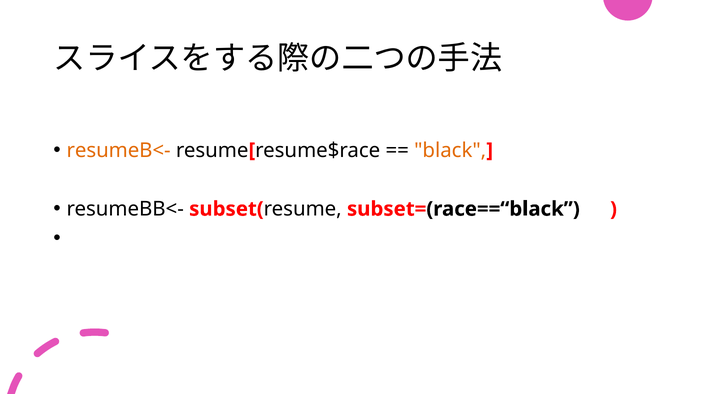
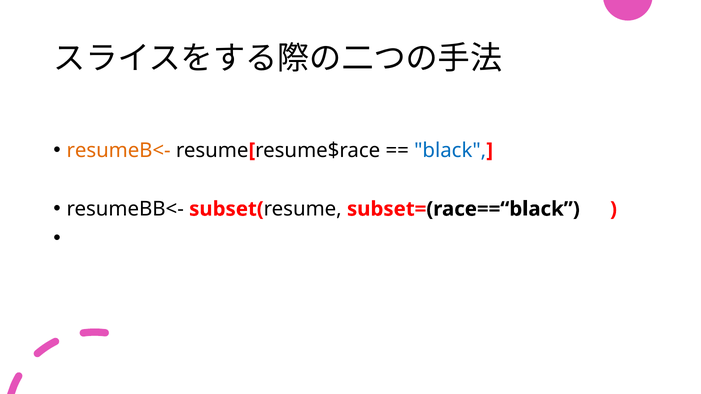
black colour: orange -> blue (450, 150)
